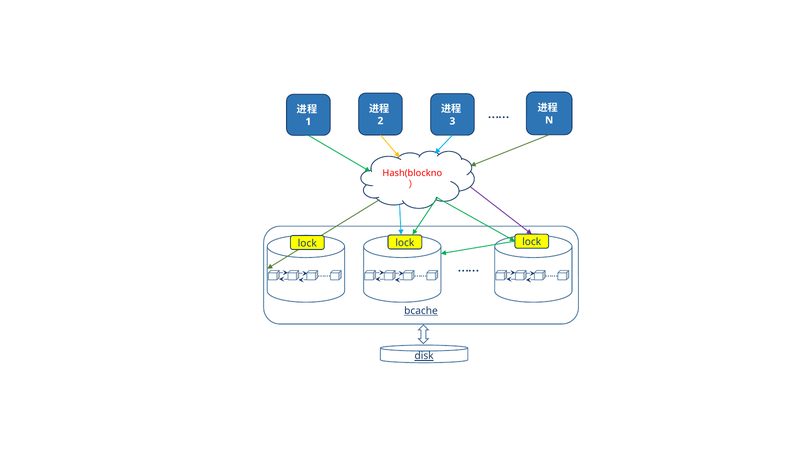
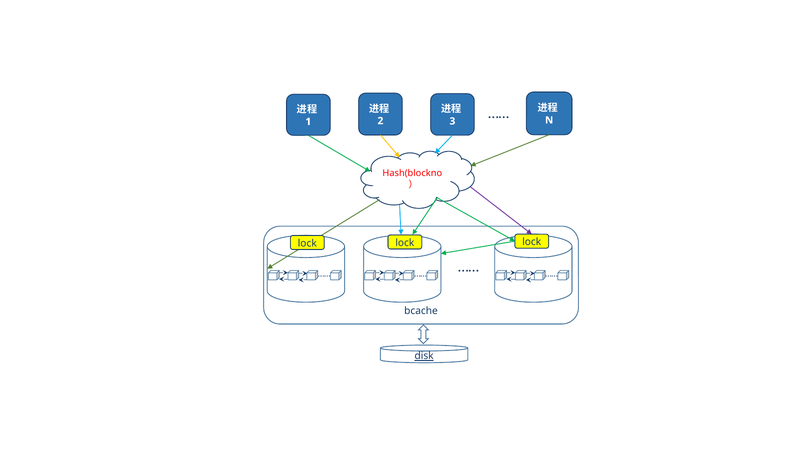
bcache underline: present -> none (421, 311)
